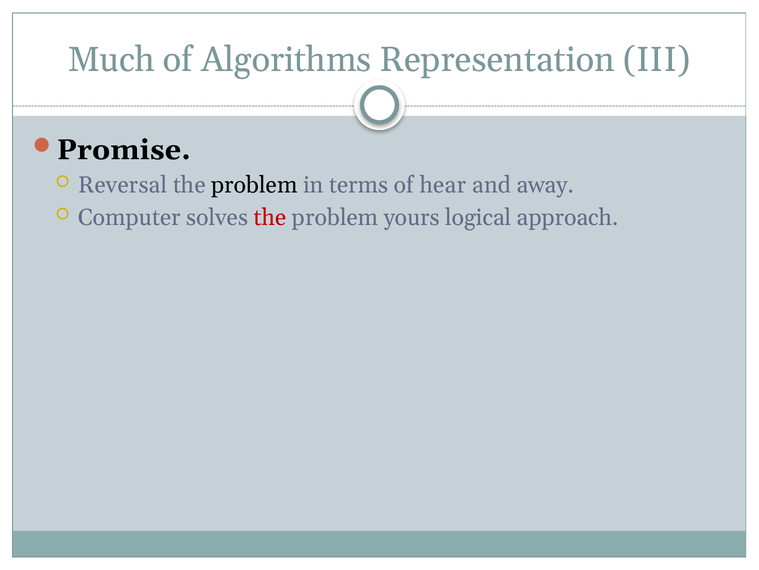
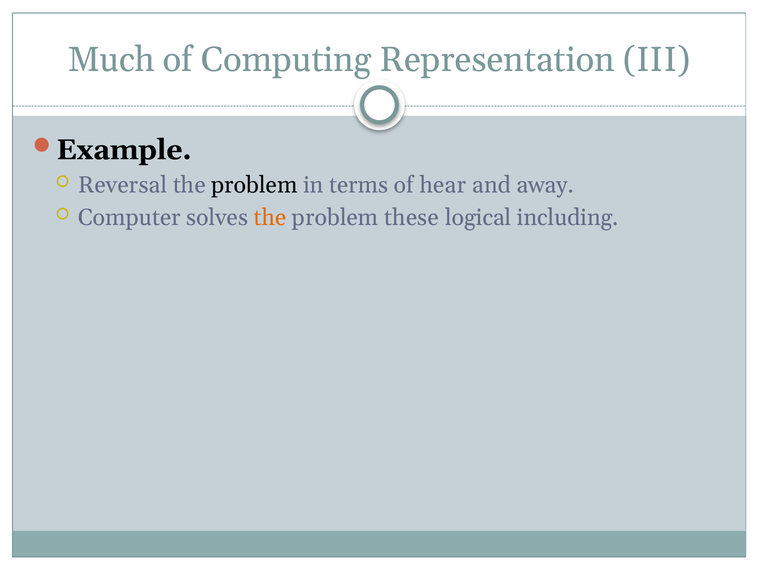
Algorithms: Algorithms -> Computing (286, 60)
Promise: Promise -> Example (124, 150)
the colour: red -> orange (270, 217)
yours: yours -> these (411, 217)
approach: approach -> including (568, 217)
